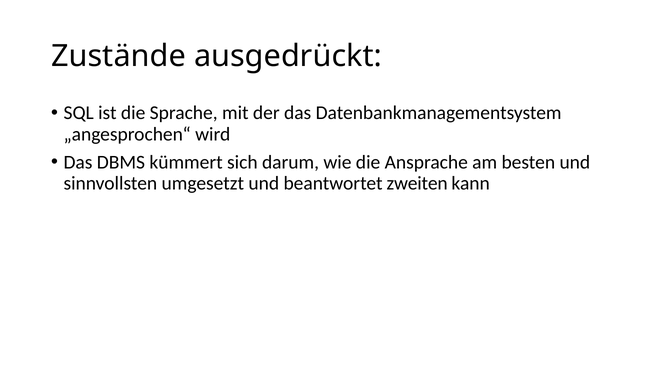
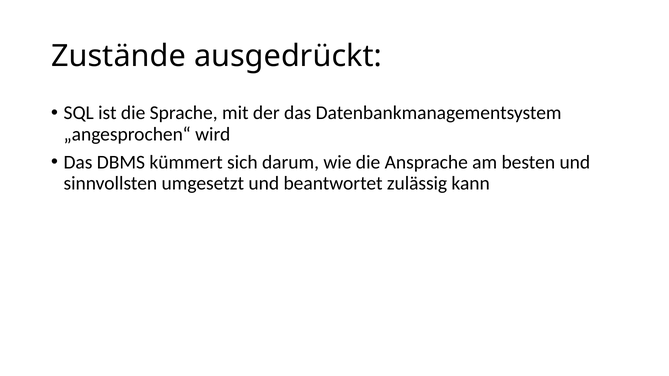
zweiten: zweiten -> zulässig (417, 183)
